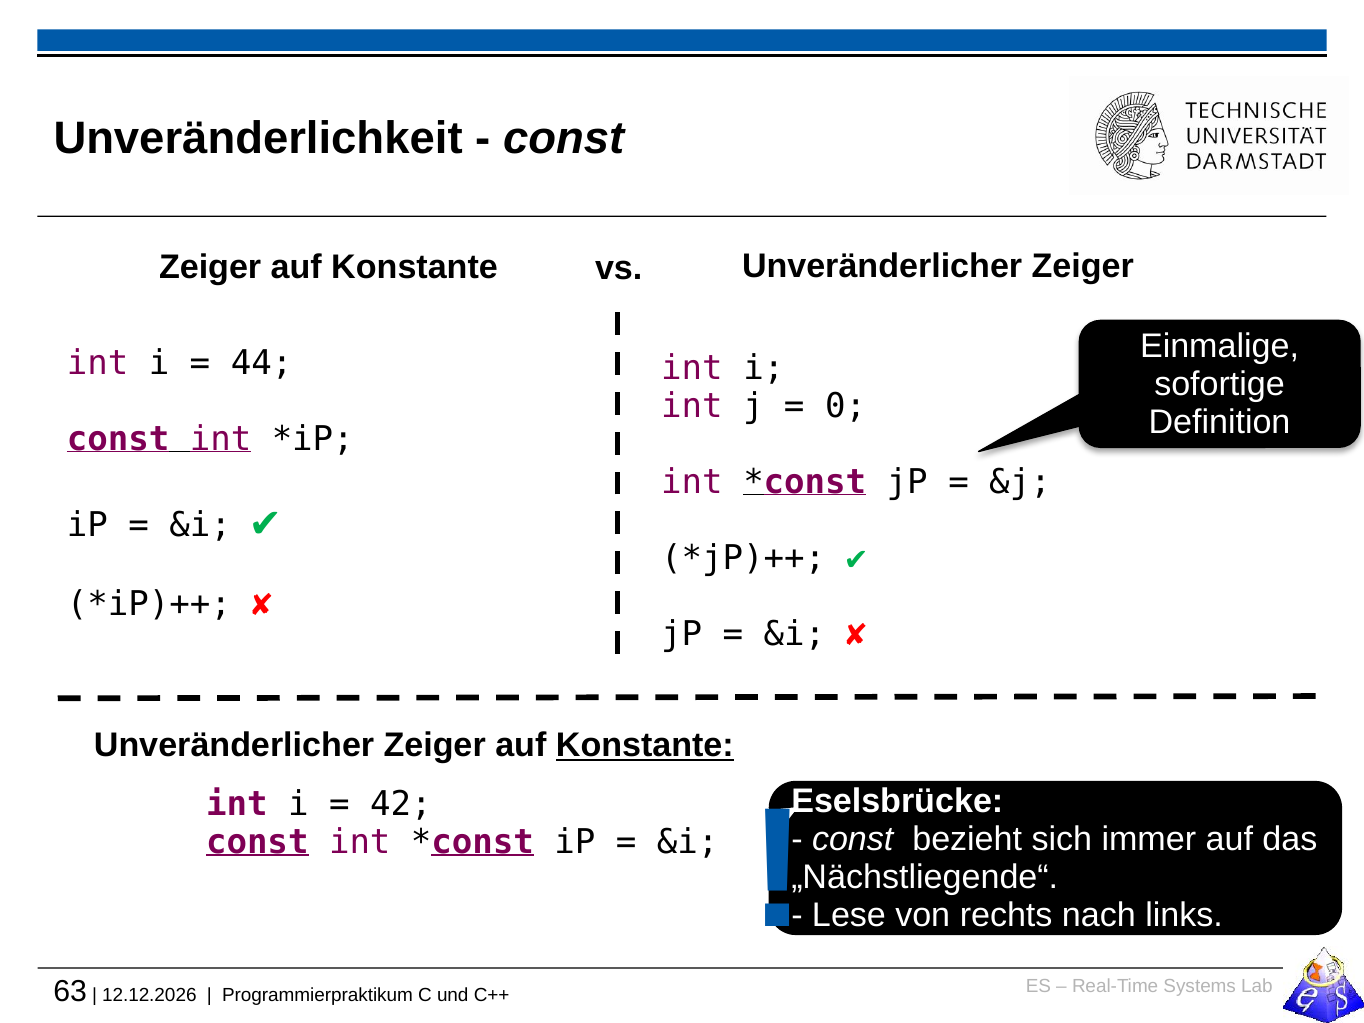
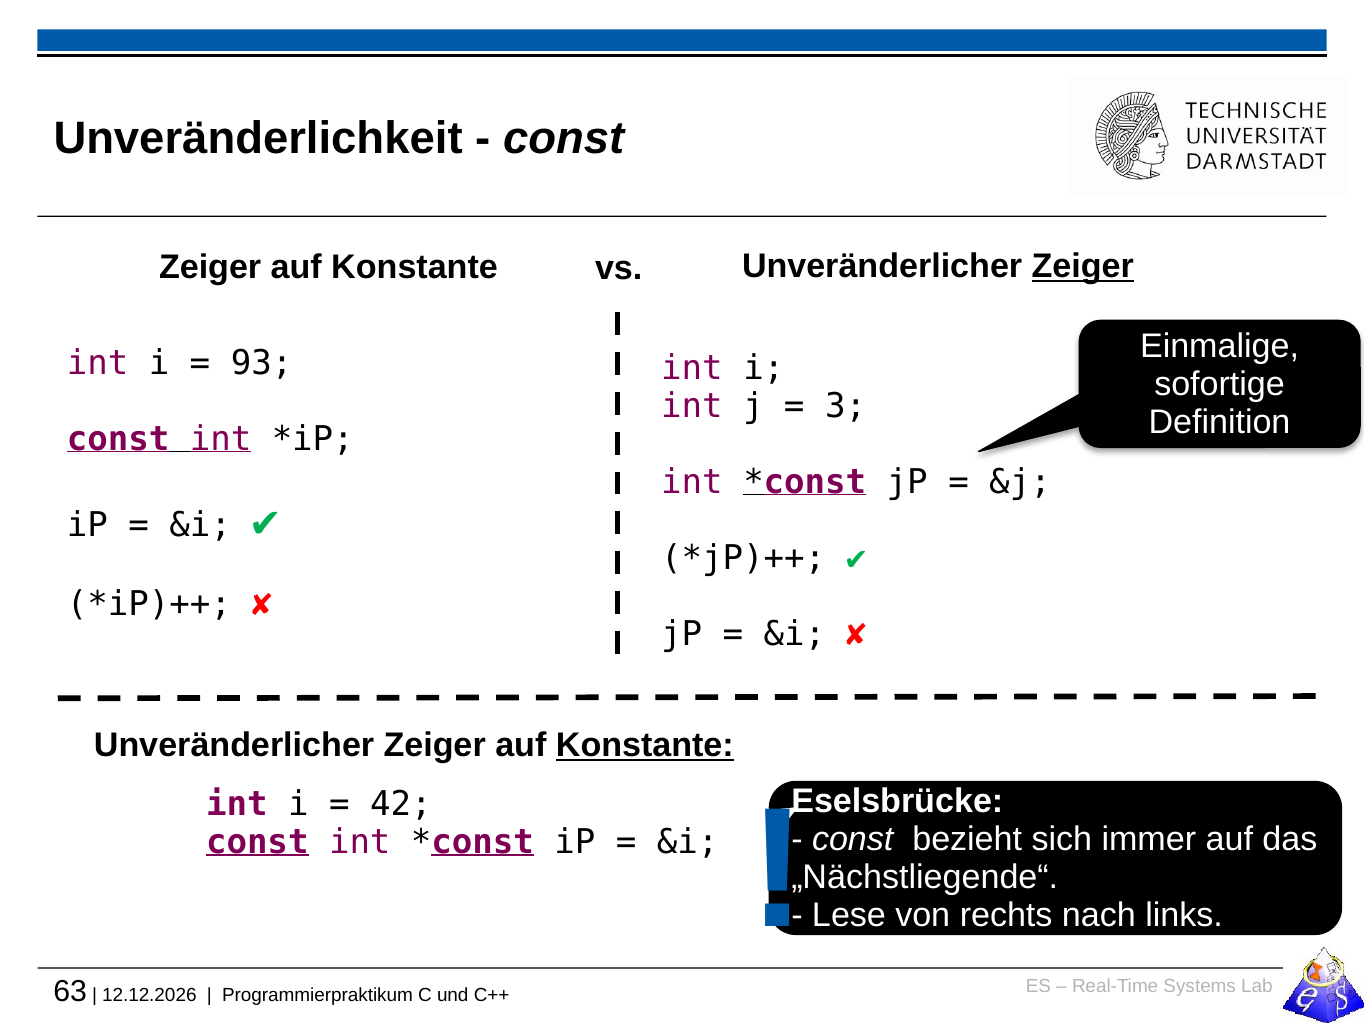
Zeiger underline: none -> present (1083, 267)
44: 44 -> 93 (262, 363)
0: 0 -> 3 (846, 406)
